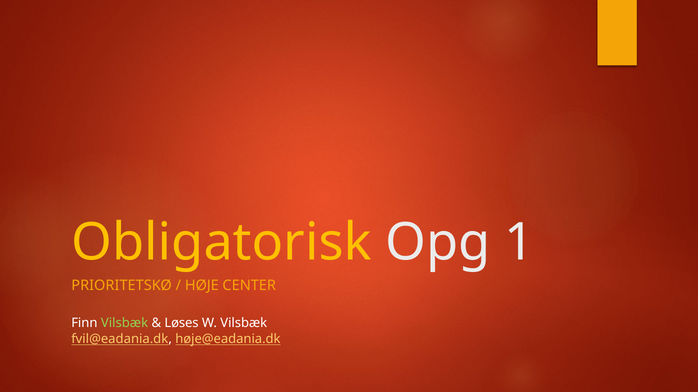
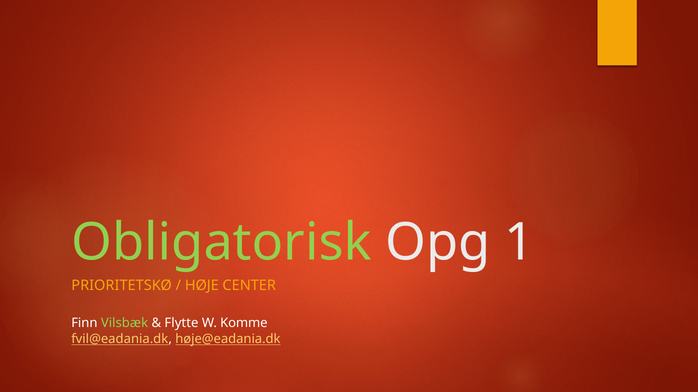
Obligatorisk colour: yellow -> light green (221, 243)
Løses: Løses -> Flytte (181, 324)
W Vilsbæk: Vilsbæk -> Komme (244, 324)
